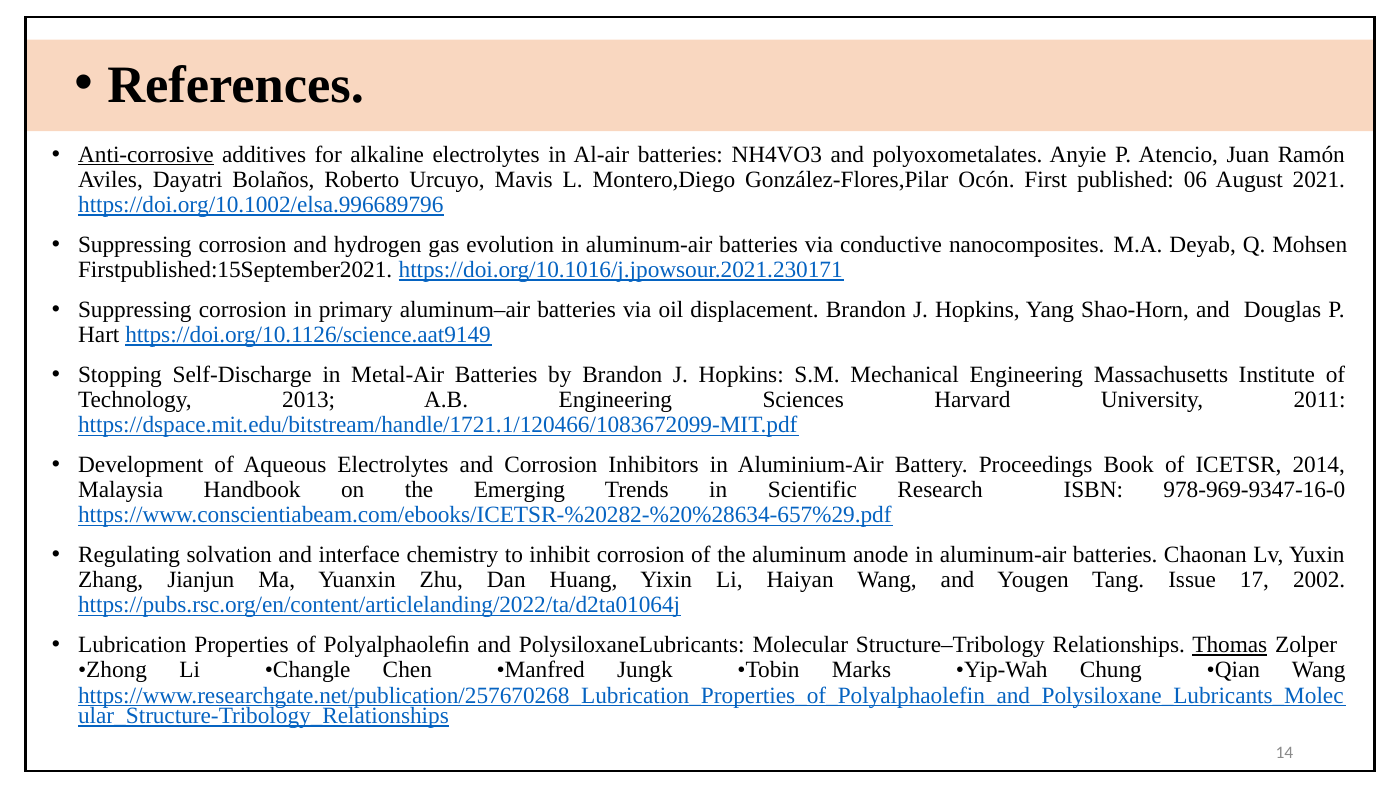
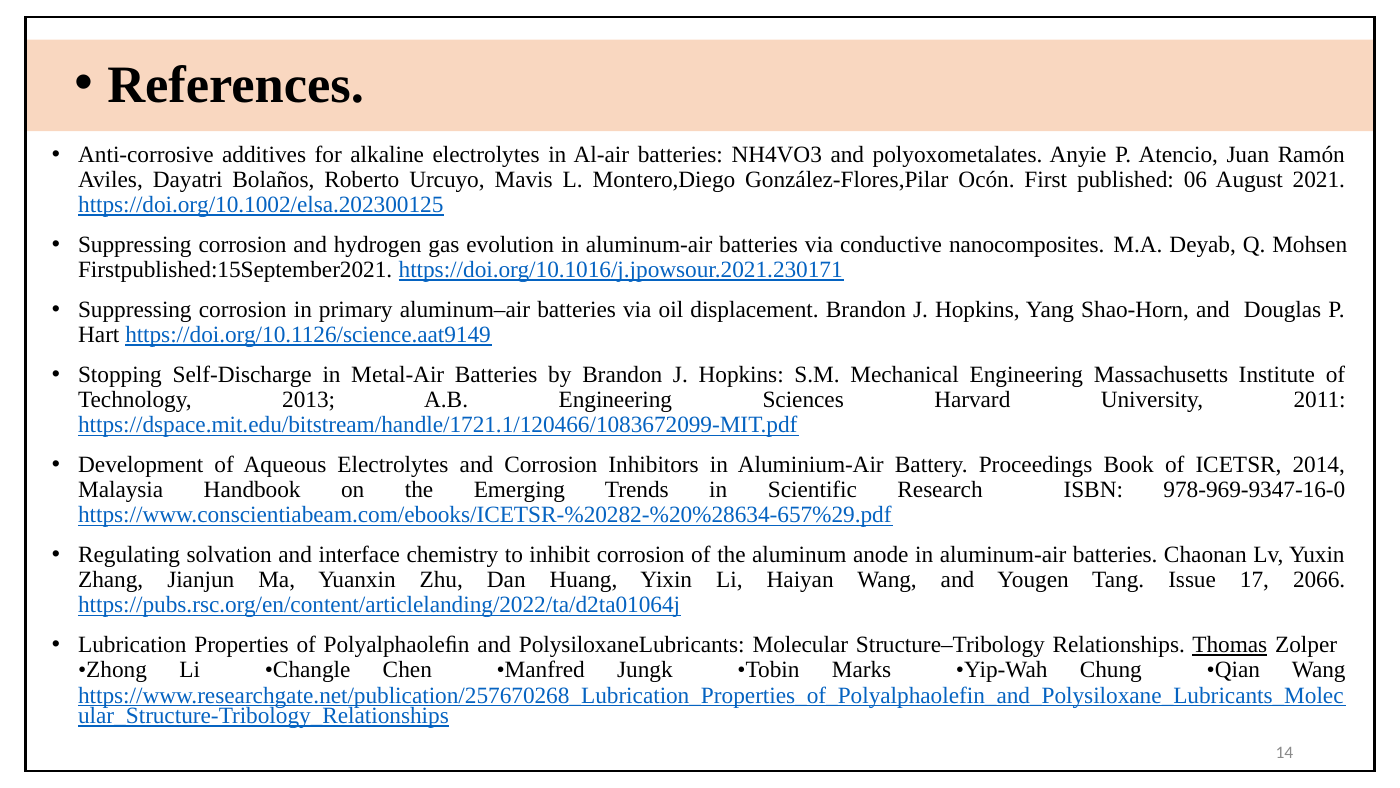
Anti-corrosive underline: present -> none (146, 154)
https://doi.org/10.1002/elsa.996689796: https://doi.org/10.1002/elsa.996689796 -> https://doi.org/10.1002/elsa.202300125 (261, 205)
2002: 2002 -> 2066 (1319, 580)
